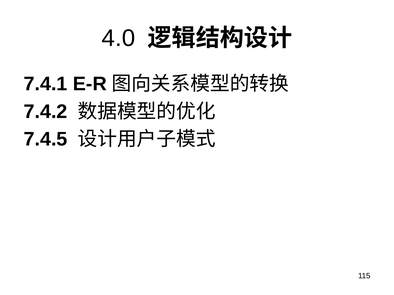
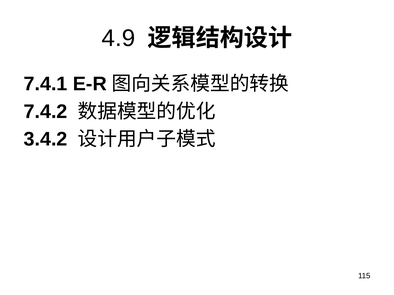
4.0: 4.0 -> 4.9 (118, 38)
7.4.5: 7.4.5 -> 3.4.2 (46, 139)
